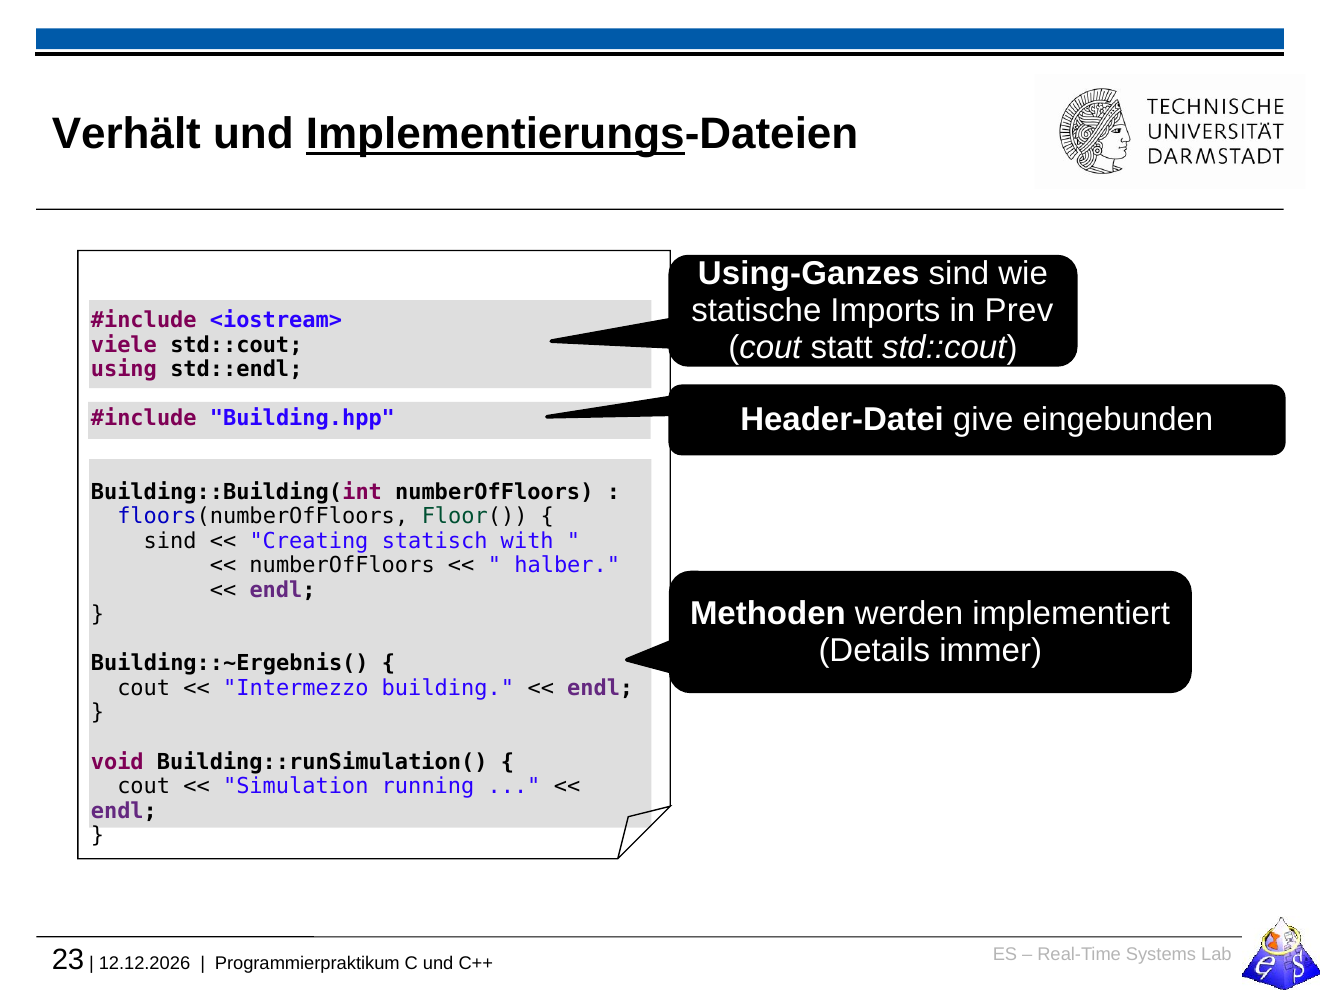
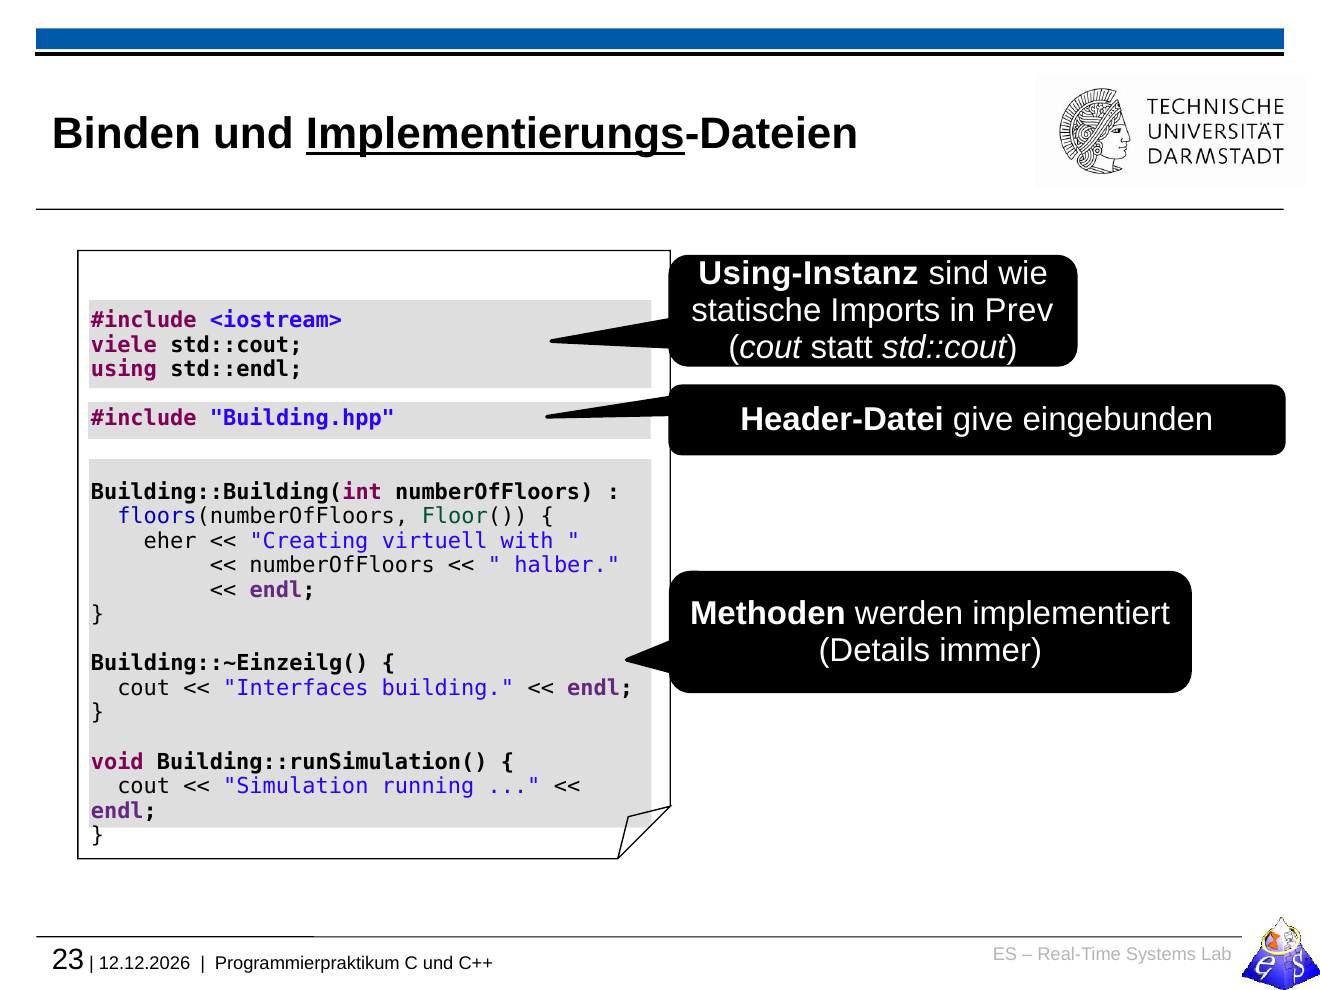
Verhält: Verhält -> Binden (126, 134)
Using-Ganzes: Using-Ganzes -> Using-Instanz (809, 274)
sind: sind -> eher (170, 541)
statisch: statisch -> virtuell (435, 541)
Building::~Ergebnis(: Building::~Ergebnis( -> Building::~Einzeilg( (230, 664)
Intermezzo: Intermezzo -> Interfaces (296, 688)
